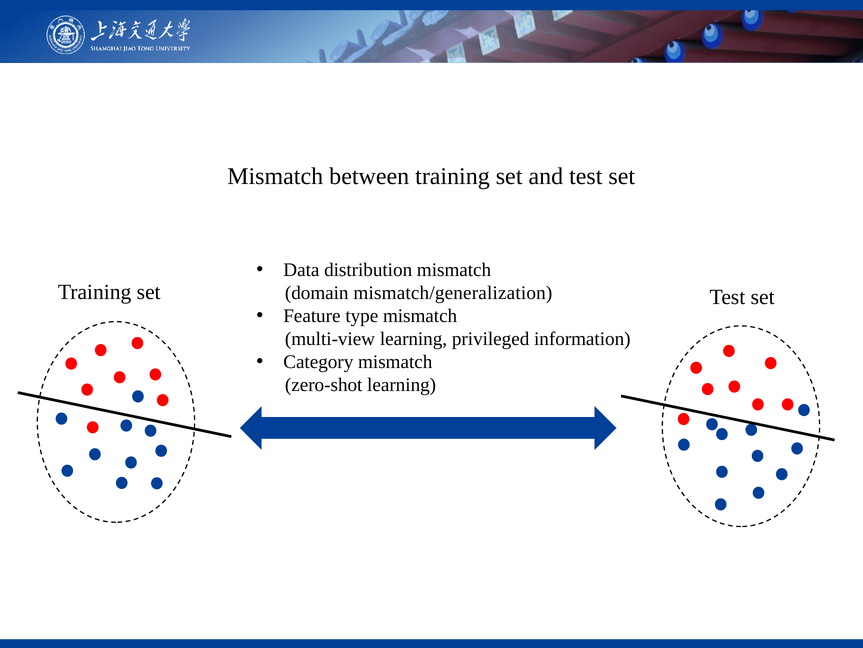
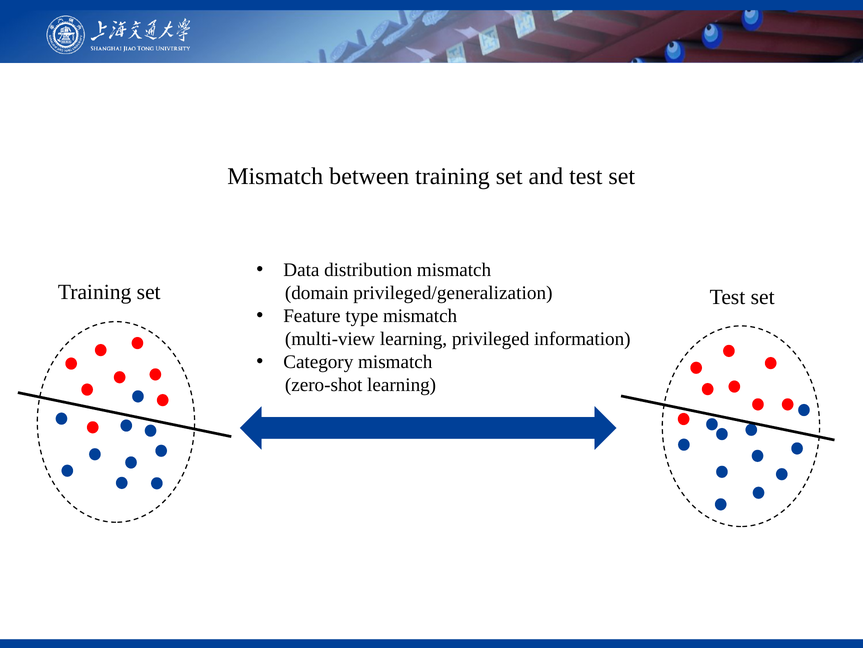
mismatch/generalization: mismatch/generalization -> privileged/generalization (453, 293)
